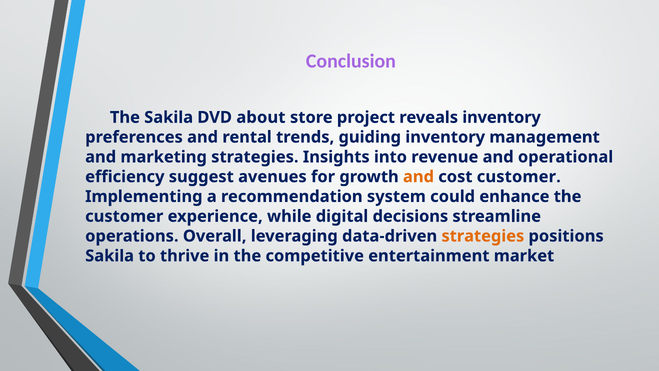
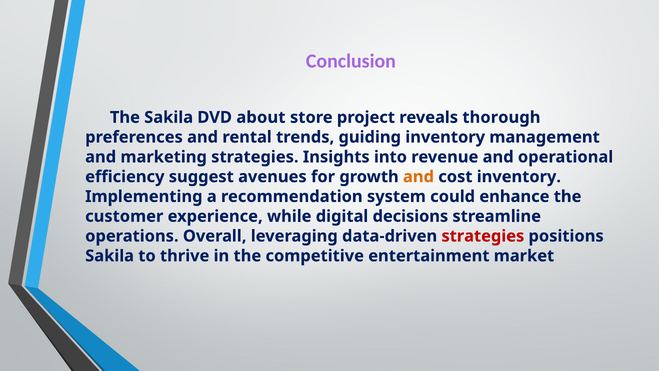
reveals inventory: inventory -> thorough (501, 117)
cost customer: customer -> inventory (519, 177)
strategies colour: orange -> red (483, 236)
